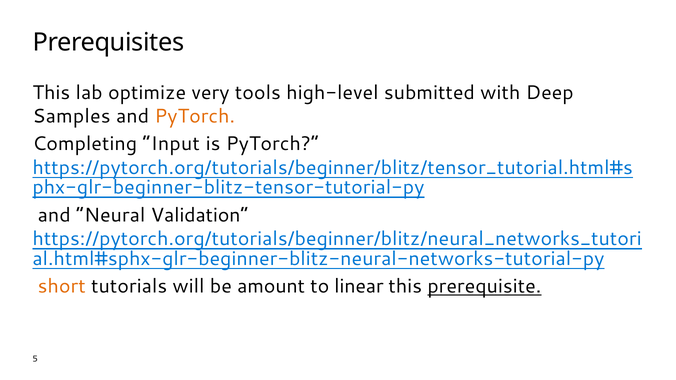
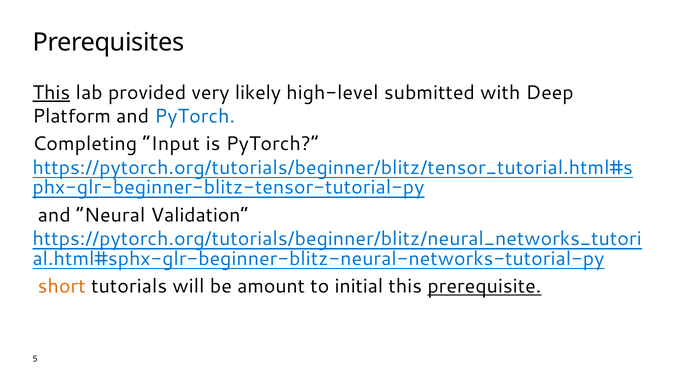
This underline: none -> present (51, 93)
optimize: optimize -> provided (147, 93)
tools: tools -> likely (258, 93)
Samples: Samples -> Platform (72, 116)
PyTorch colour: orange -> blue (195, 116)
linear: linear -> initial (359, 287)
